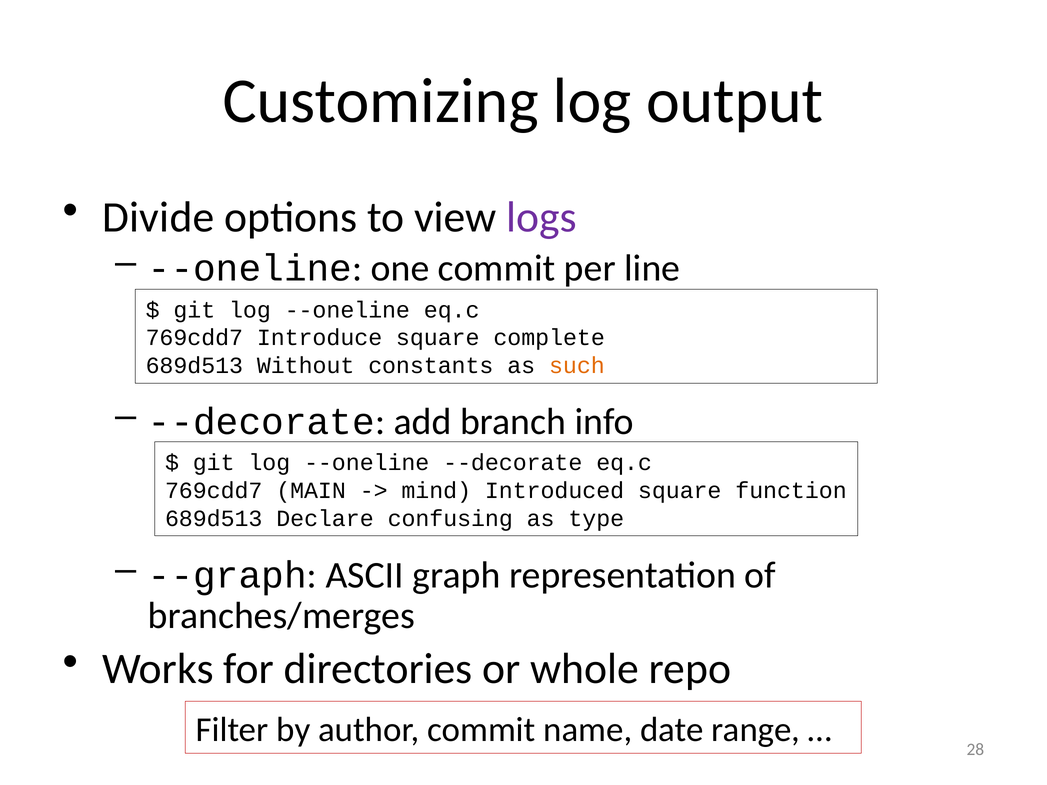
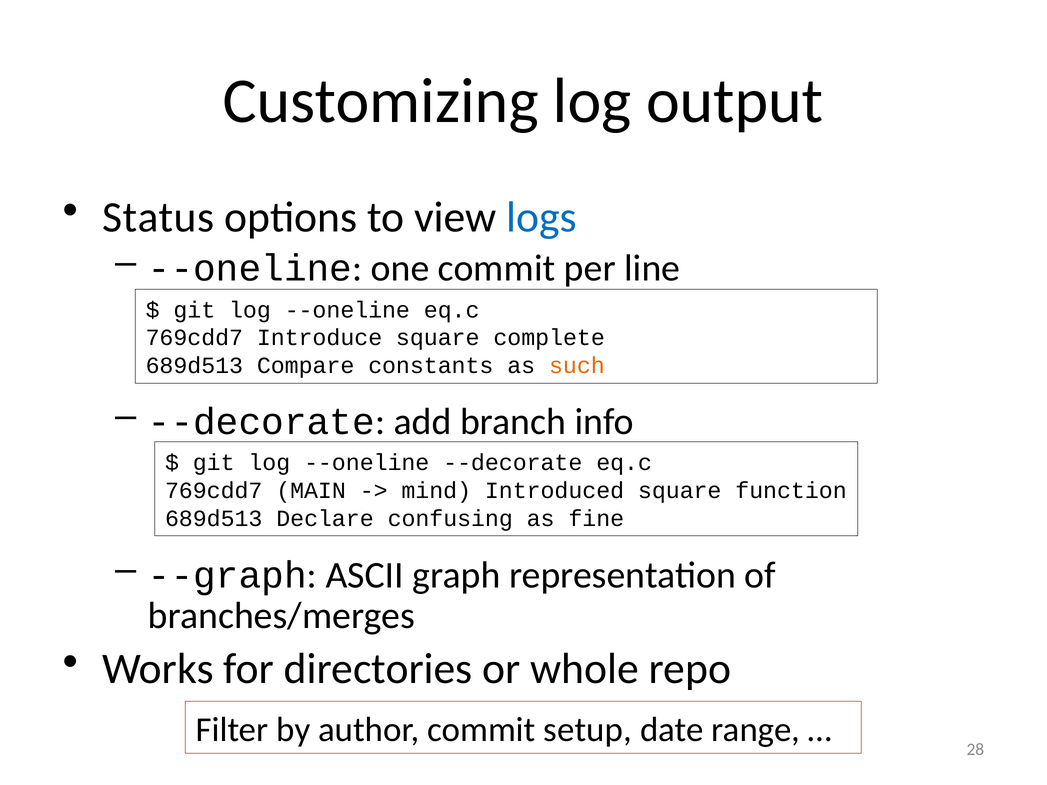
Divide: Divide -> Status (158, 218)
logs colour: purple -> blue (541, 218)
Without: Without -> Compare (306, 366)
type: type -> fine (596, 519)
name: name -> setup (588, 730)
